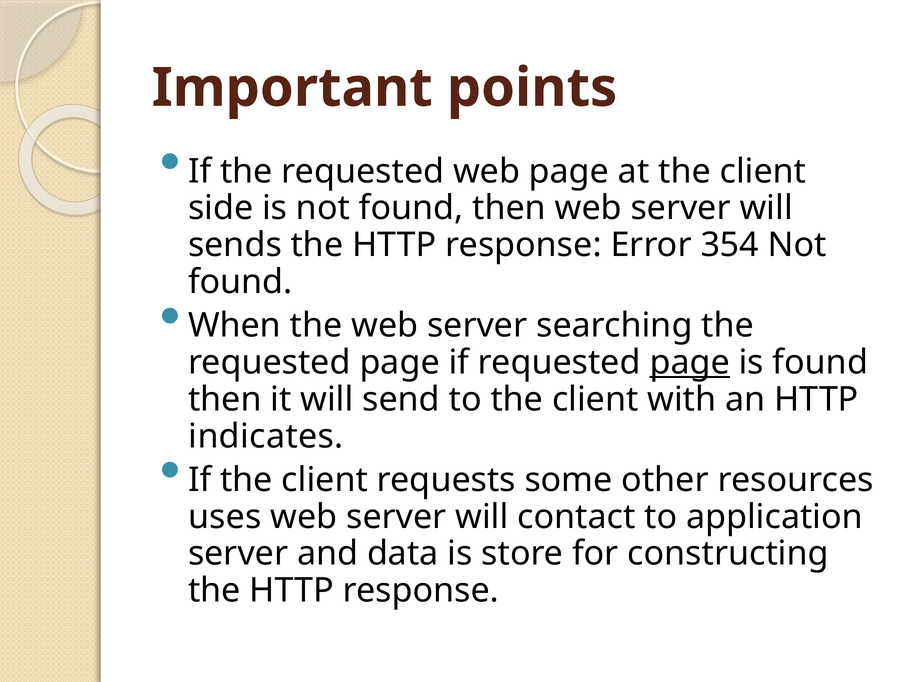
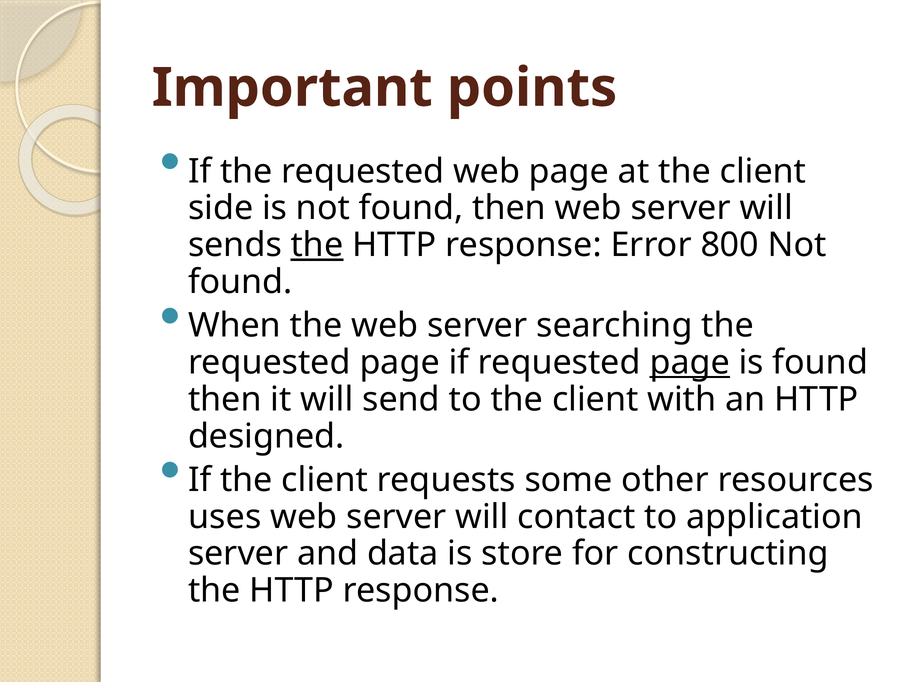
the underline: none -> present (317, 245)
354: 354 -> 800 (730, 245)
indicates: indicates -> designed (266, 436)
